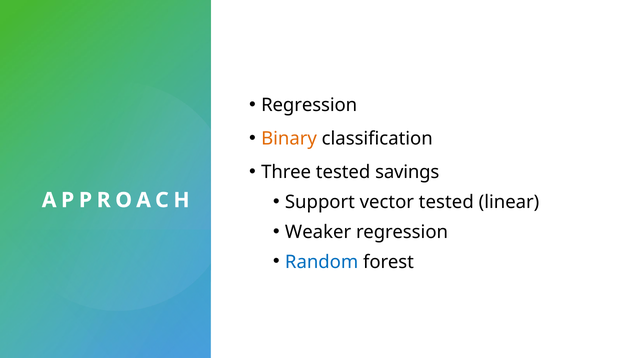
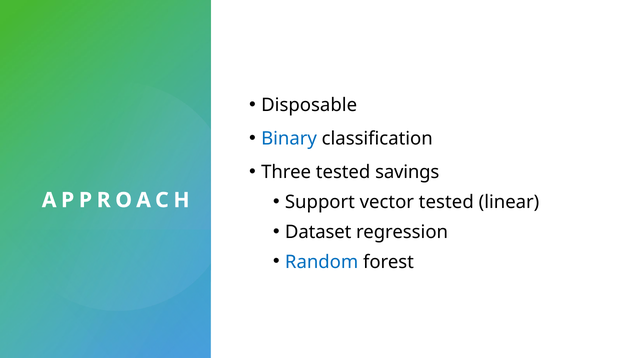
Regression: Regression -> Disposable (309, 105)
Binary colour: orange -> blue (289, 139)
Weaker: Weaker -> Dataset (318, 232)
